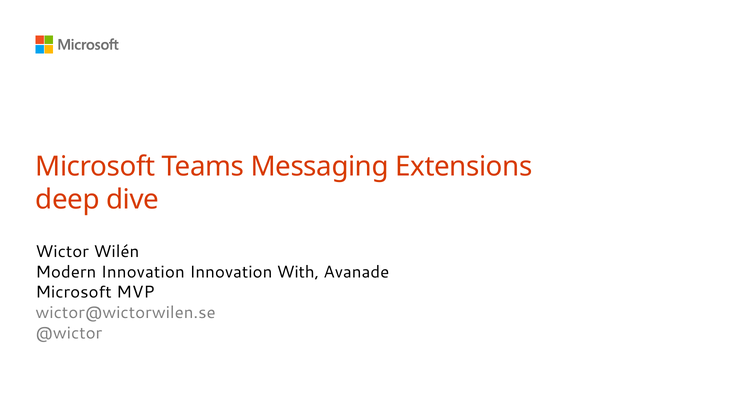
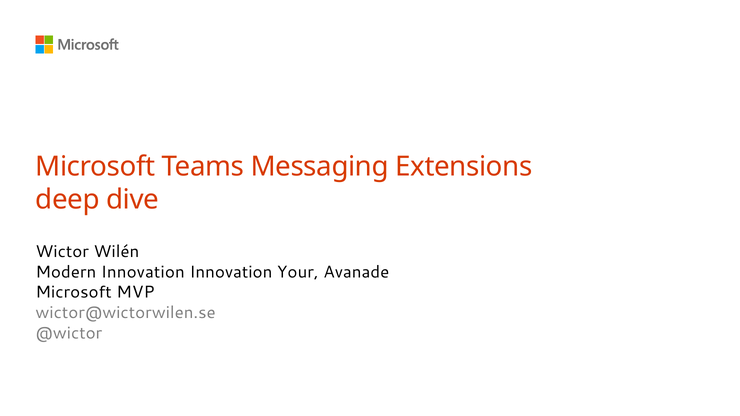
With: With -> Your (298, 272)
